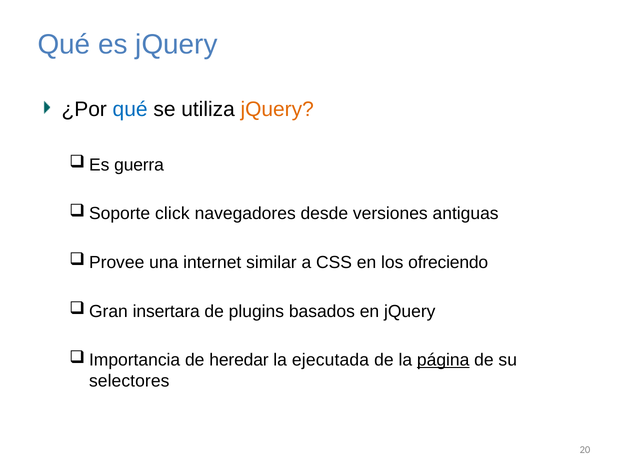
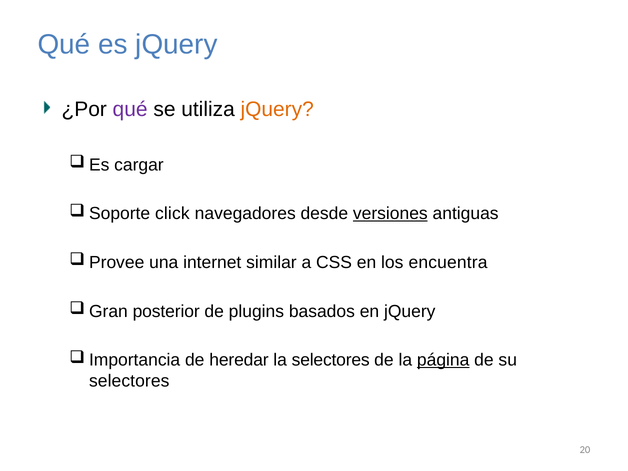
qué colour: blue -> purple (130, 109)
guerra: guerra -> cargar (139, 165)
versiones underline: none -> present (390, 214)
ofreciendo: ofreciendo -> encuentra (448, 262)
insertara: insertara -> posterior (166, 311)
la ejecutada: ejecutada -> selectores (331, 360)
